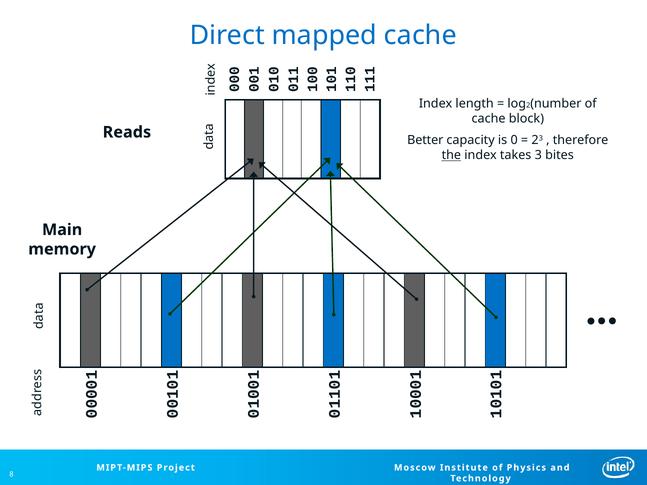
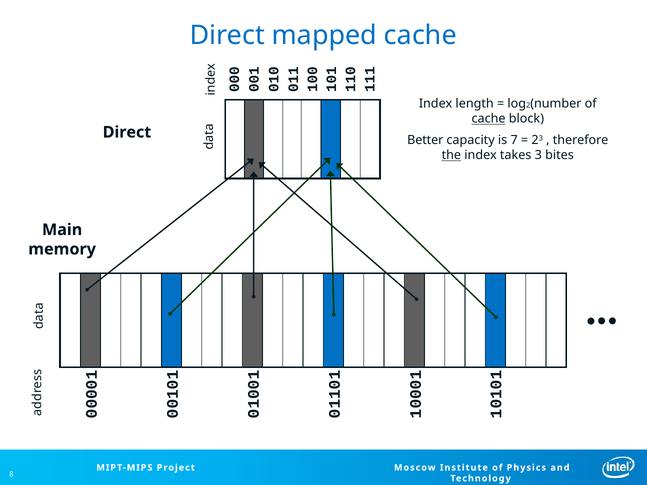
cache underline: none -> present (489, 119)
Reads: Reads -> Direct (127, 132)
is 0: 0 -> 7 (514, 140)
